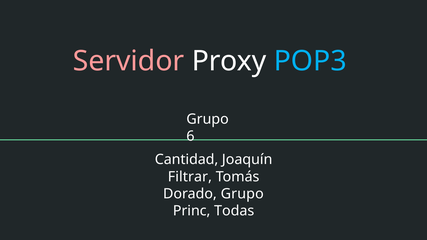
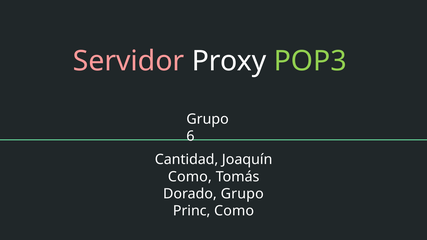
POP3 colour: light blue -> light green (310, 61)
Filtrar: Filtrar -> Como (190, 177)
Princ Todas: Todas -> Como (234, 211)
